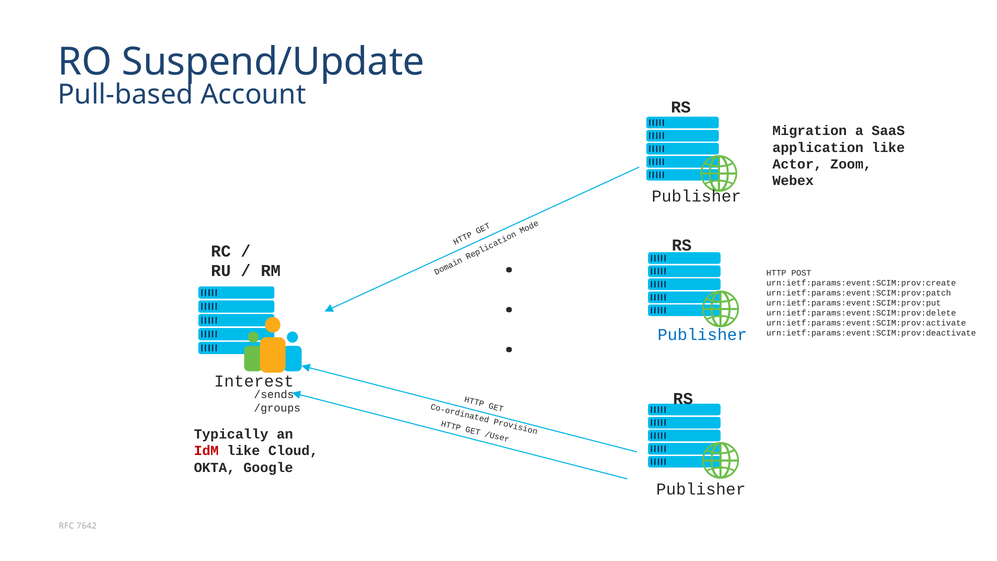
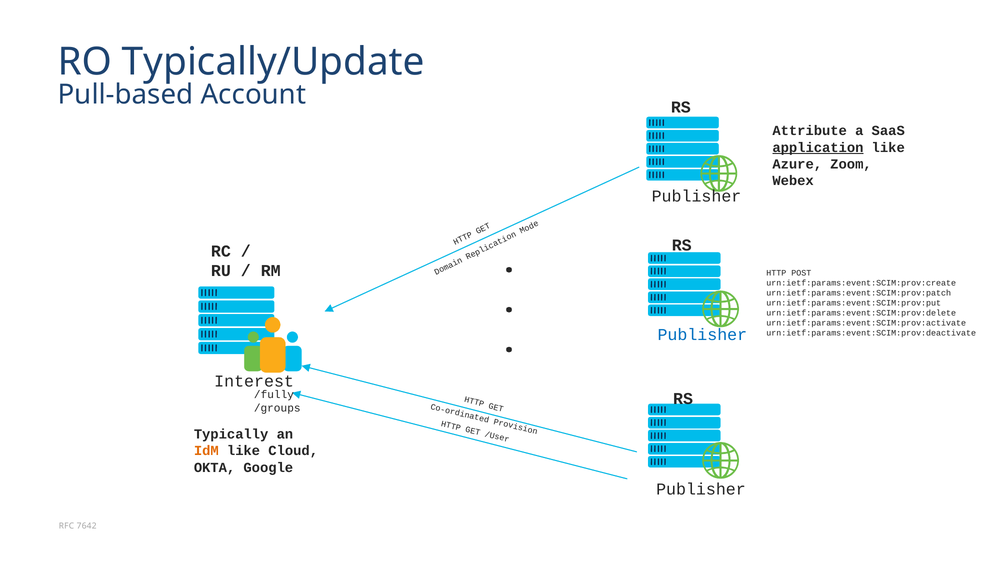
Suspend/Update: Suspend/Update -> Typically/Update (273, 62)
Migration: Migration -> Attribute (810, 131)
application underline: none -> present (818, 148)
Actor: Actor -> Azure (797, 164)
/sends: /sends -> /fully (274, 395)
IdM colour: red -> orange (206, 451)
